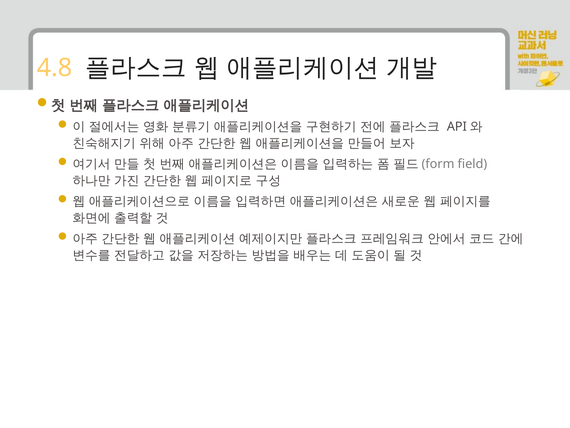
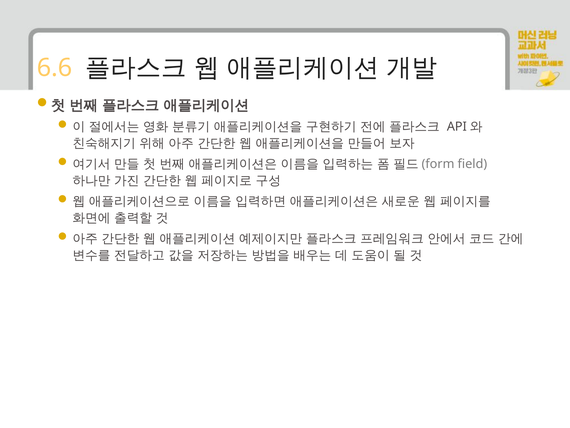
4.8: 4.8 -> 6.6 (55, 68)
